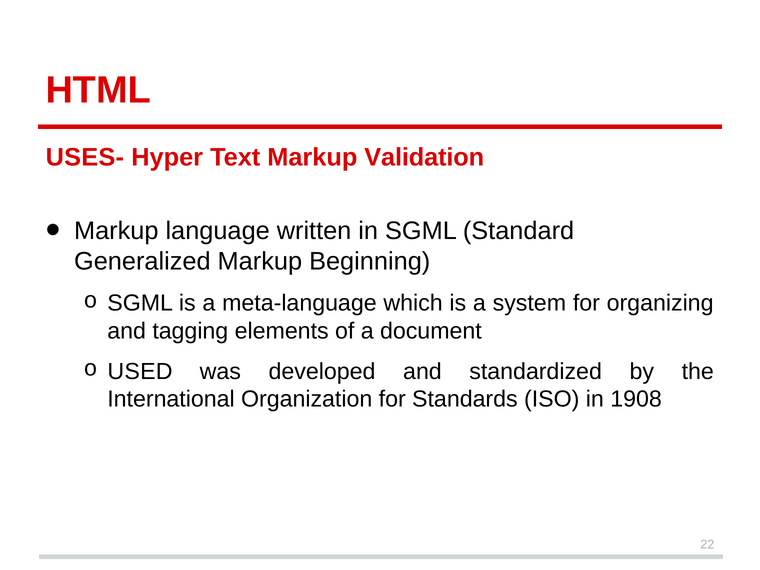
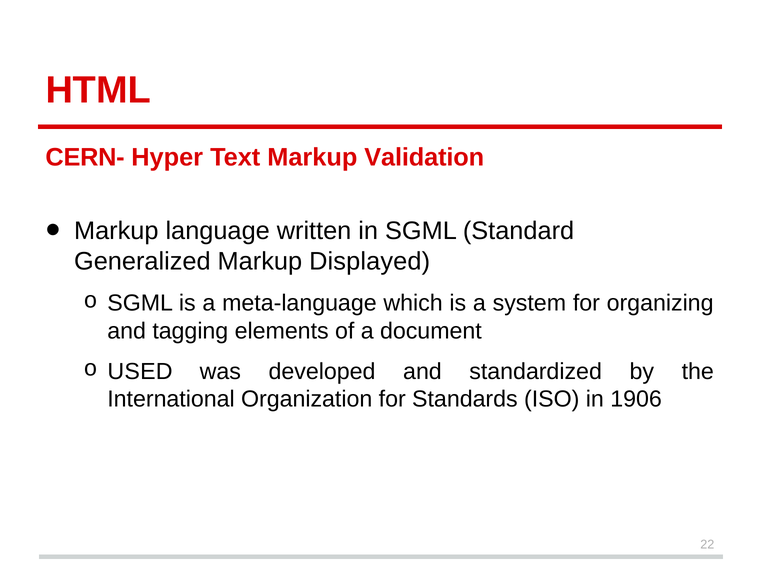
USES-: USES- -> CERN- (85, 158)
Beginning: Beginning -> Displayed (370, 261)
1908: 1908 -> 1906 (636, 399)
